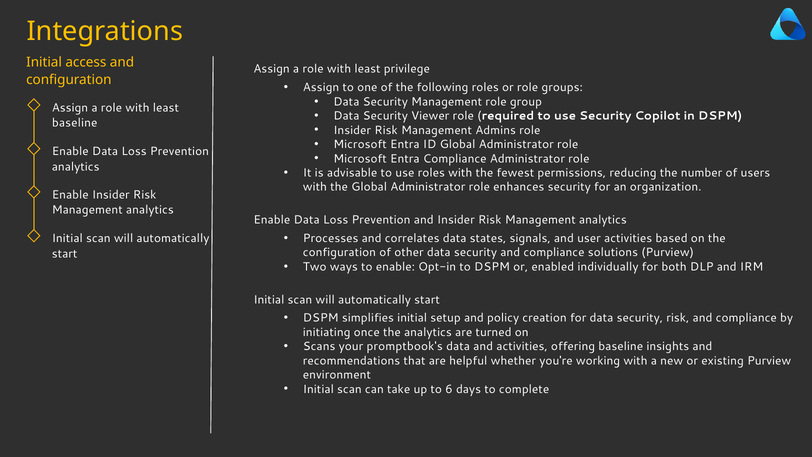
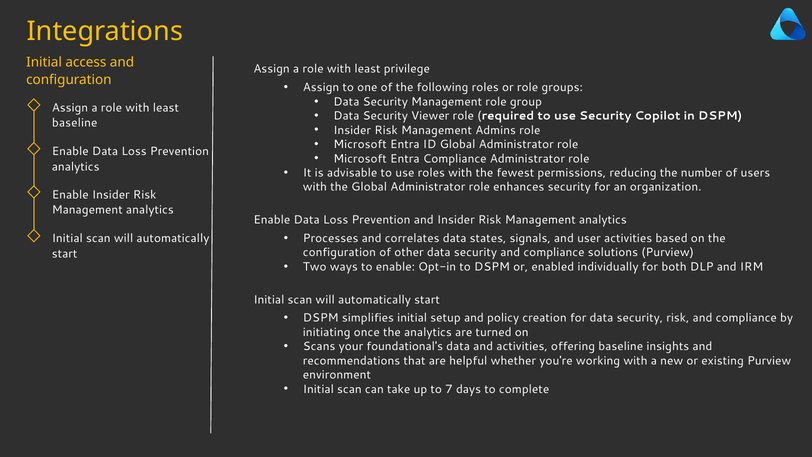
promptbook's: promptbook's -> foundational's (405, 346)
6: 6 -> 7 (449, 389)
